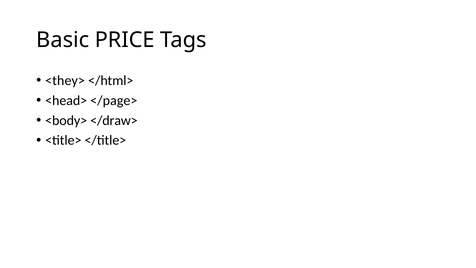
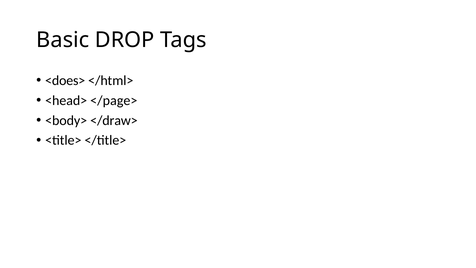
PRICE: PRICE -> DROP (125, 40)
<they>: <they> -> <does> (65, 80)
